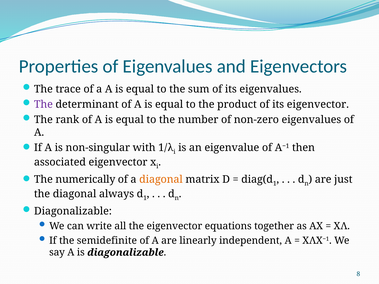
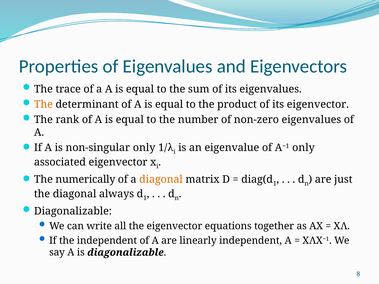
The colour: purple -> orange (43, 105)
non-singular with: with -> only (144, 148)
A−1 then: then -> only (303, 148)
the semidefinite: semidefinite -> independent (107, 241)
